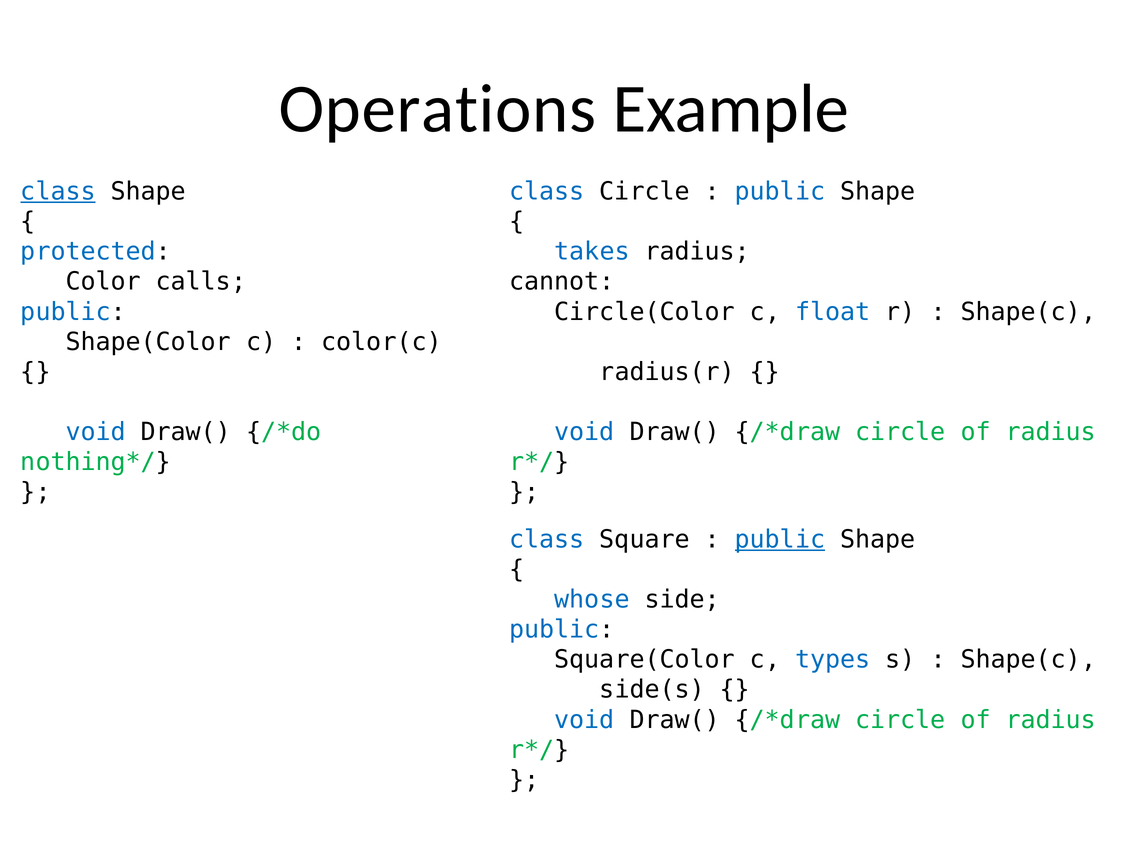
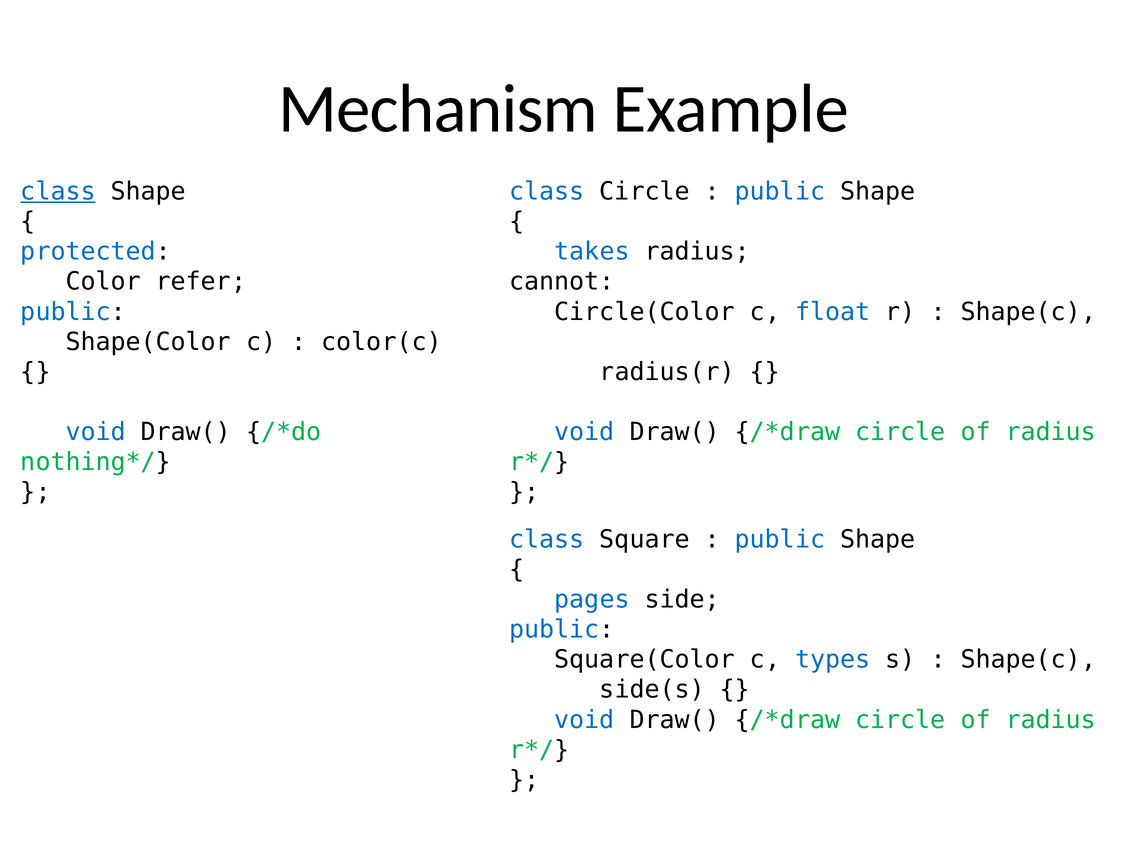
Operations: Operations -> Mechanism (438, 109)
calls: calls -> refer (201, 282)
public underline: present -> none (780, 539)
whose: whose -> pages (592, 599)
